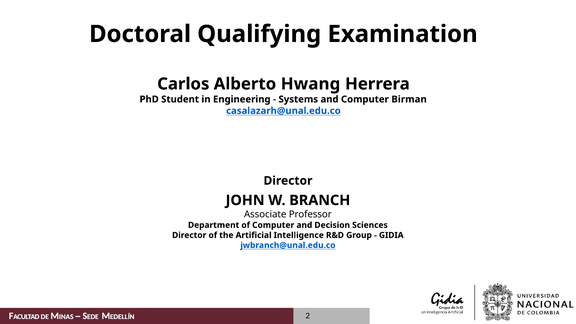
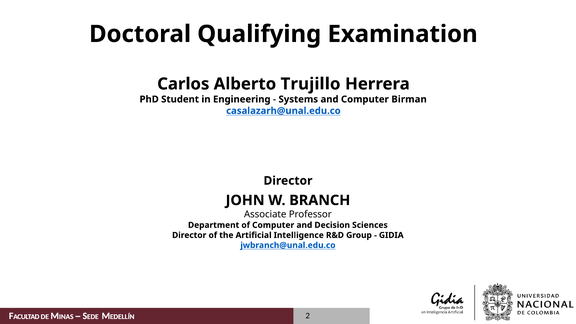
Hwang: Hwang -> Trujillo (311, 84)
